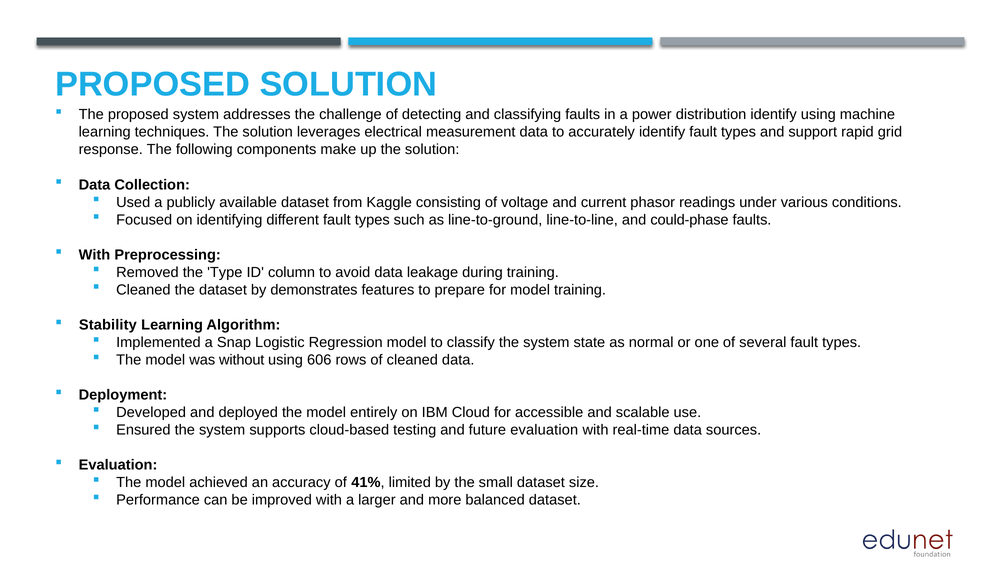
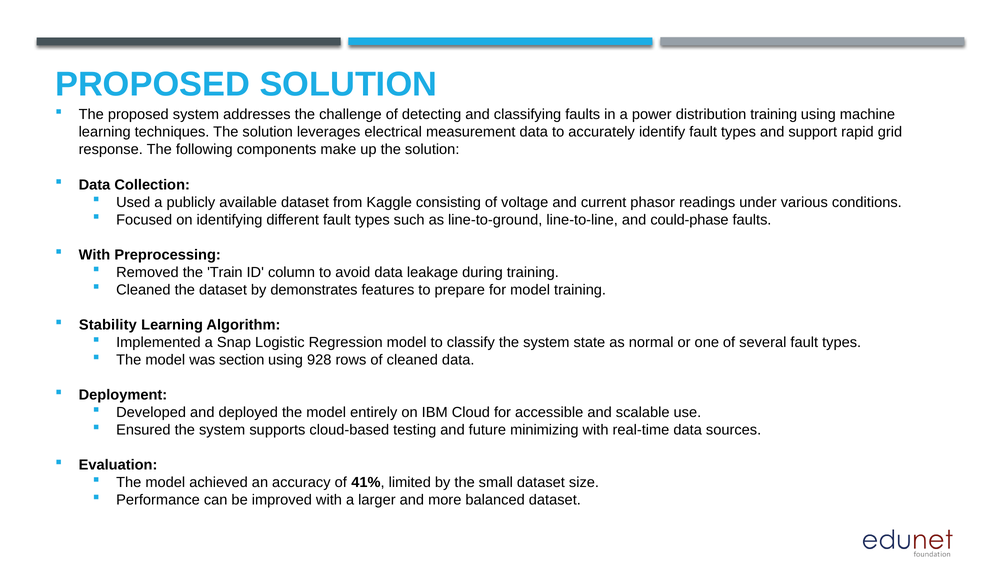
distribution identify: identify -> training (774, 115)
Type: Type -> Train (225, 272)
without: without -> section (242, 360)
606: 606 -> 928 (319, 360)
future evaluation: evaluation -> minimizing (544, 430)
